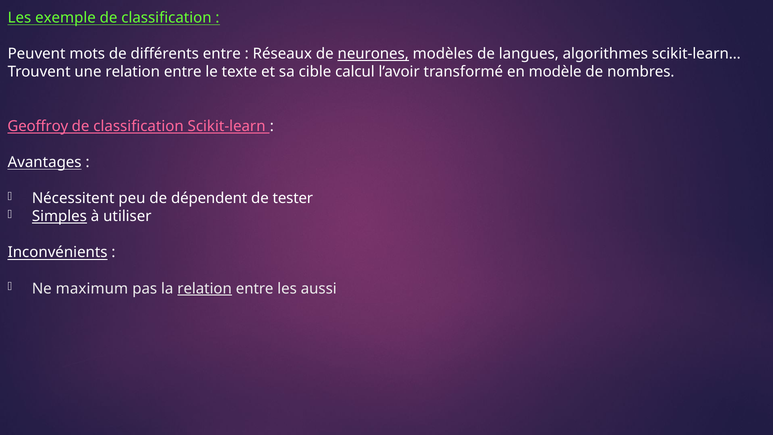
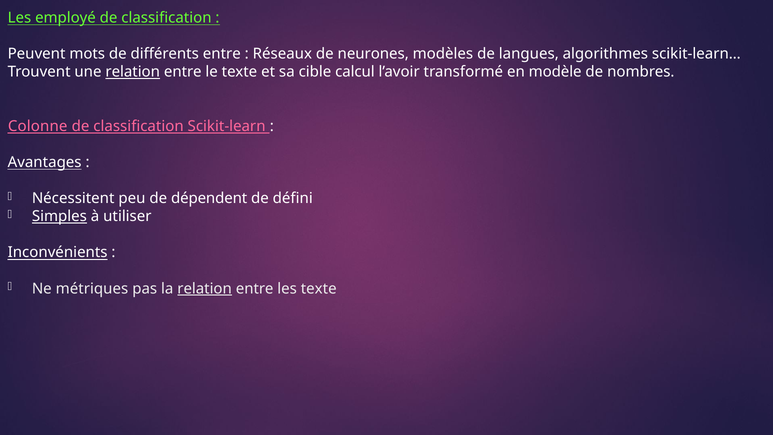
exemple: exemple -> employé (65, 18)
neurones underline: present -> none (373, 54)
relation underline: none -> present (133, 72)
Geoffroy: Geoffroy -> Colonne (38, 126)
tester: tester -> défini (293, 198)
maximum: maximum -> métriques (92, 289)
les aussi: aussi -> texte (319, 289)
